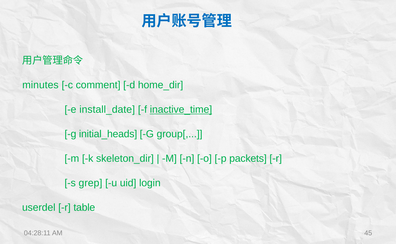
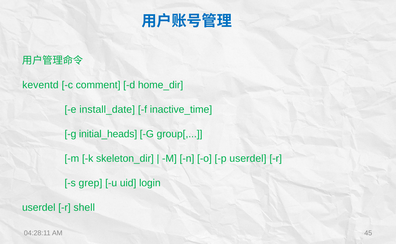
minutes: minutes -> keventd (40, 85)
inactive_time underline: present -> none (181, 109)
p packets: packets -> userdel (248, 158)
table: table -> shell (84, 207)
